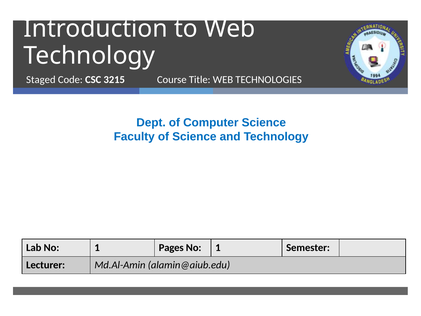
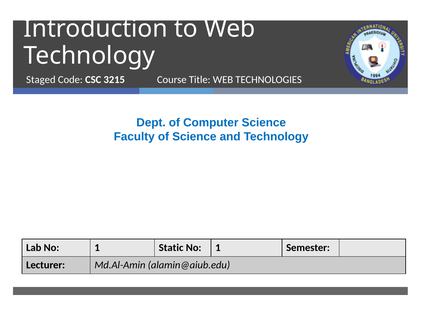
Pages: Pages -> Static (171, 247)
